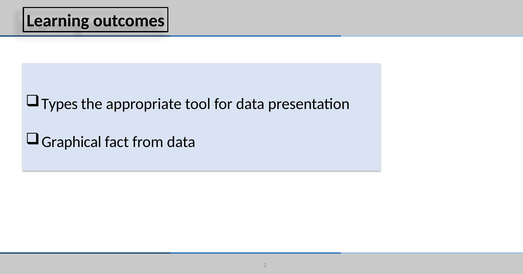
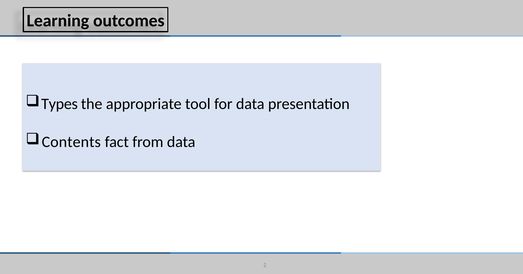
Graphical: Graphical -> Contents (71, 142)
